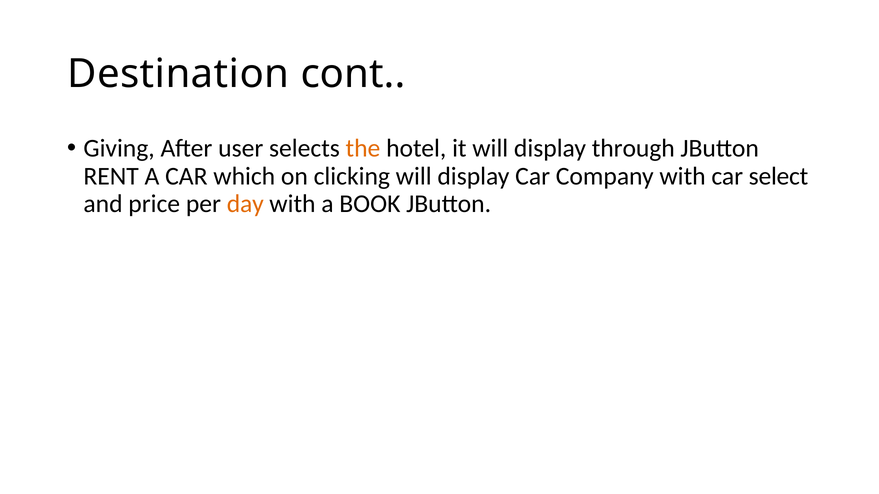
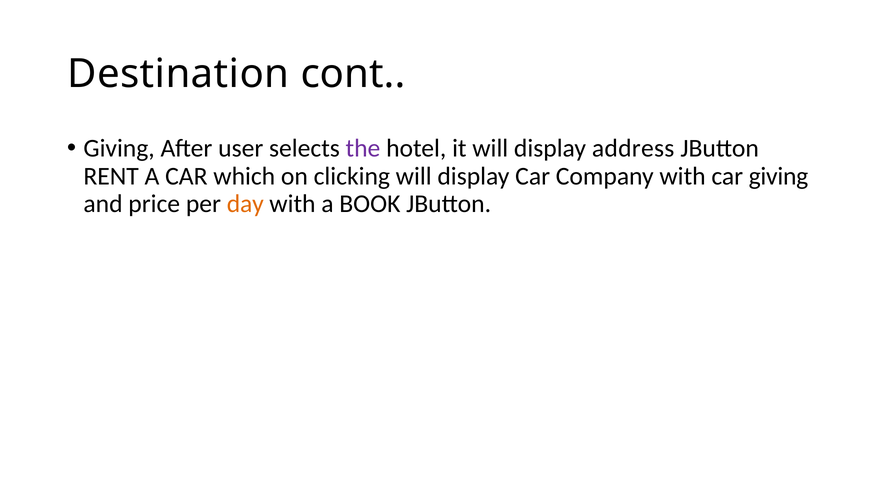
the colour: orange -> purple (363, 149)
through: through -> address (633, 149)
car select: select -> giving (778, 176)
